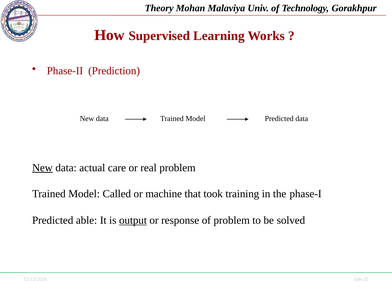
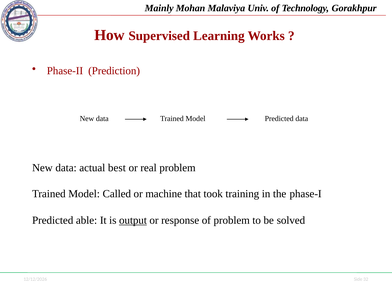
Theory: Theory -> Mainly (159, 8)
New underline: present -> none (42, 168)
care: care -> best (117, 168)
